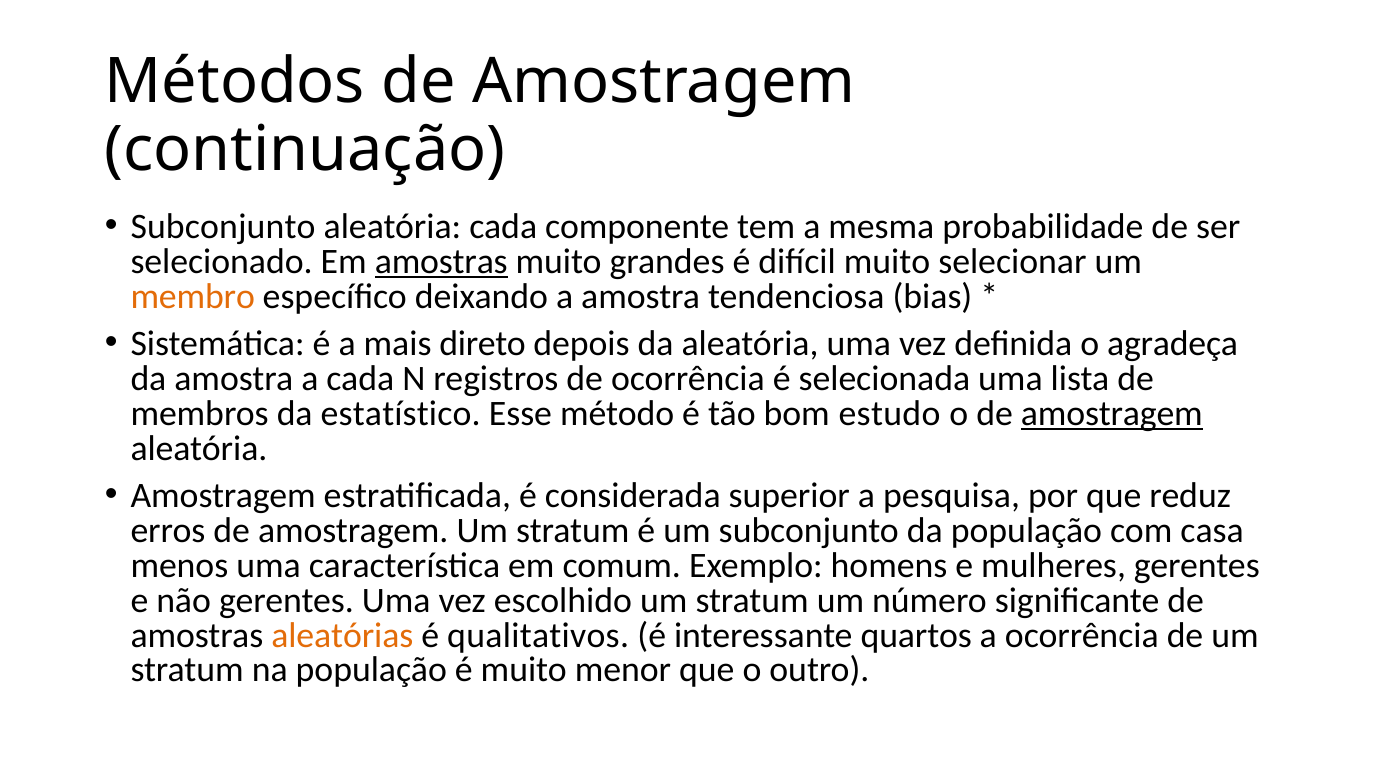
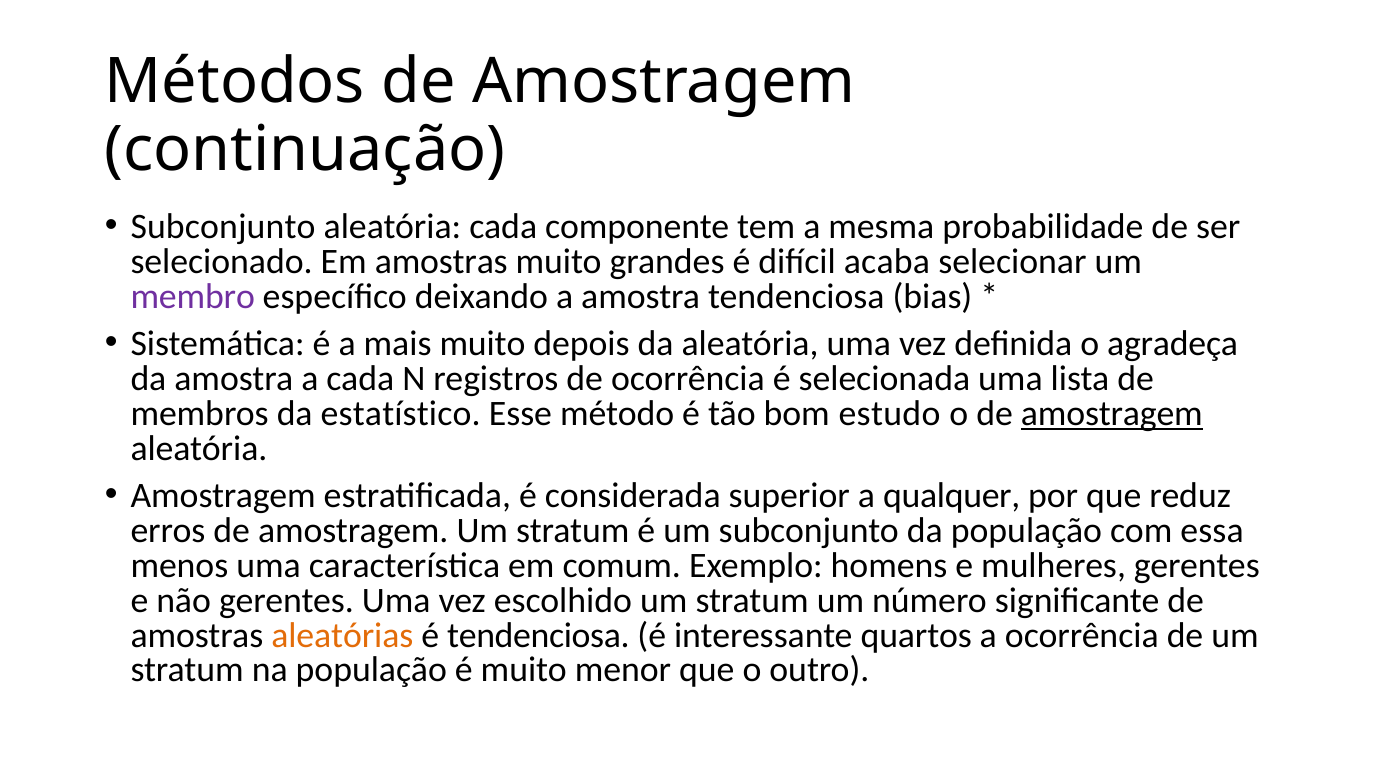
amostras underline: present -> none (441, 262)
difícil muito: muito -> acaba (887, 262)
membro colour: orange -> purple (193, 296)
mais direto: direto -> muito (482, 344)
pesquisa: pesquisa -> qualquer (952, 496)
casa: casa -> essa (1212, 531)
é qualitativos: qualitativos -> tendenciosa (538, 635)
